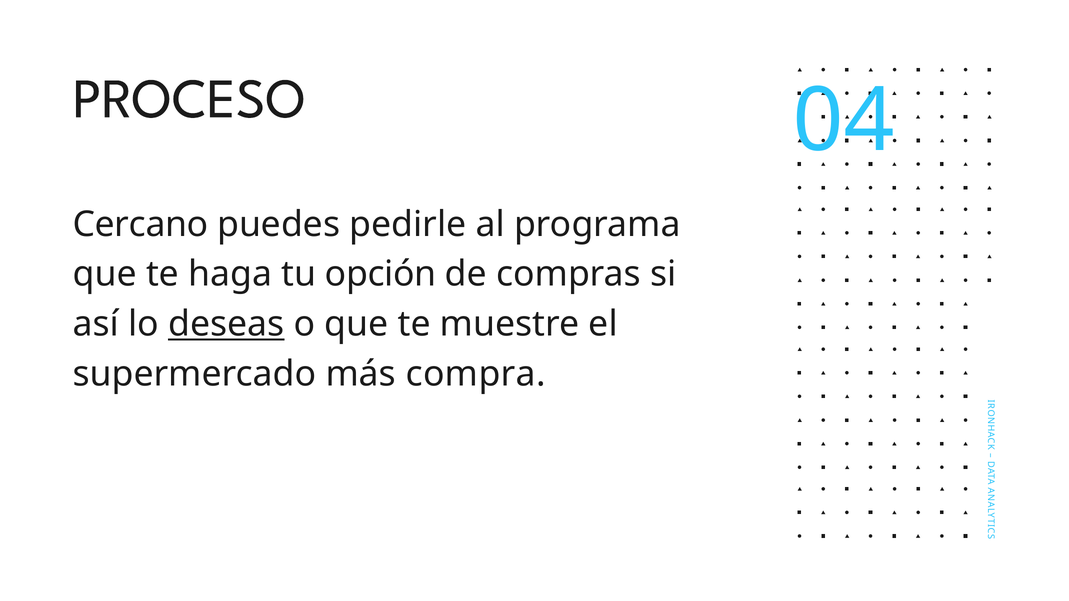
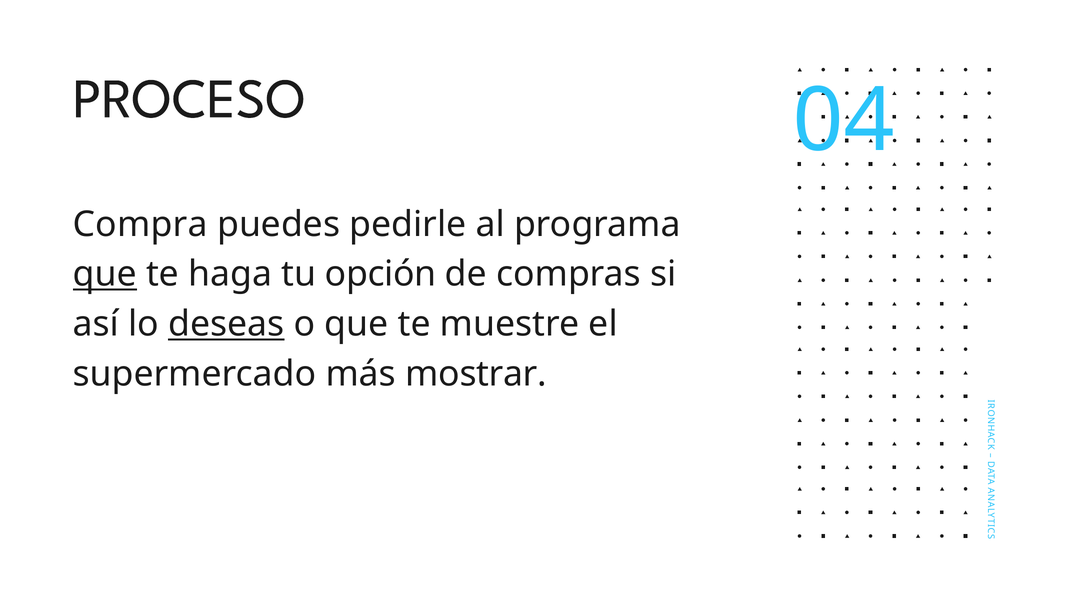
Cercano: Cercano -> Compra (140, 224)
que underline: none -> present (105, 274)
compra: compra -> mostrar (476, 374)
